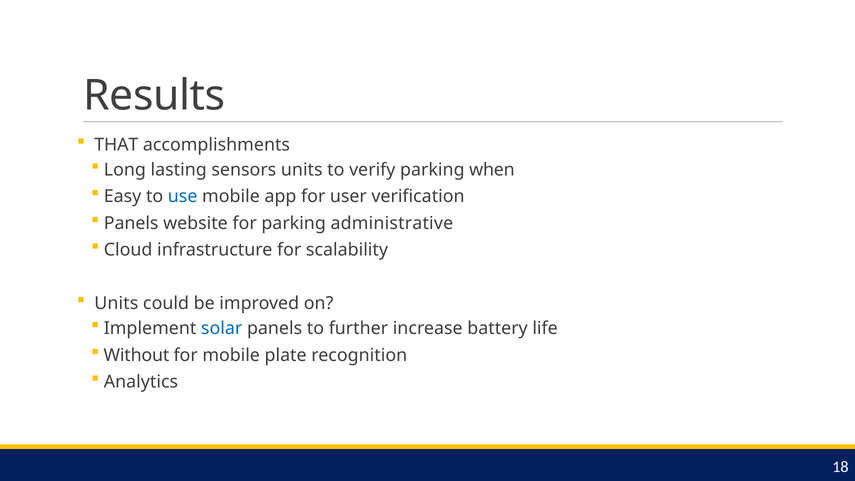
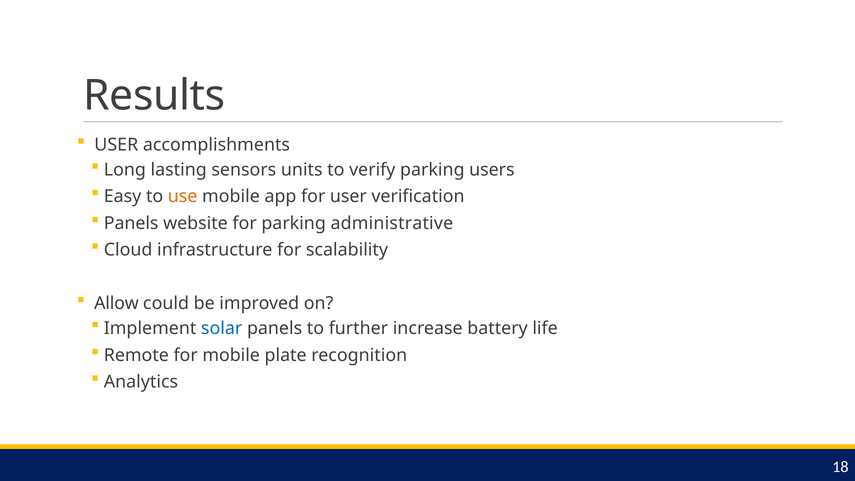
THAT: THAT -> USER (116, 145)
when: when -> users (492, 170)
use colour: blue -> orange (183, 196)
Units: Units -> Allow (116, 303)
Without: Without -> Remote (136, 355)
